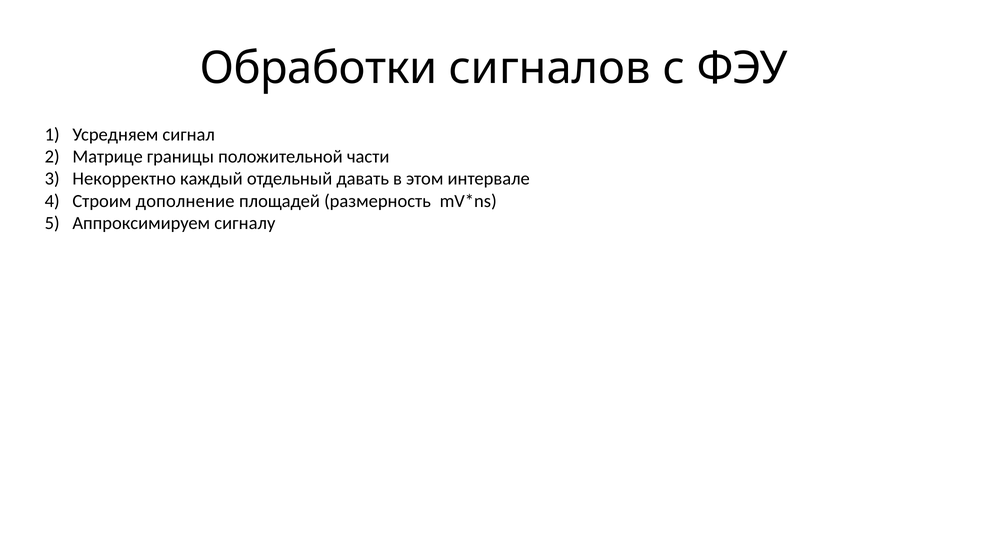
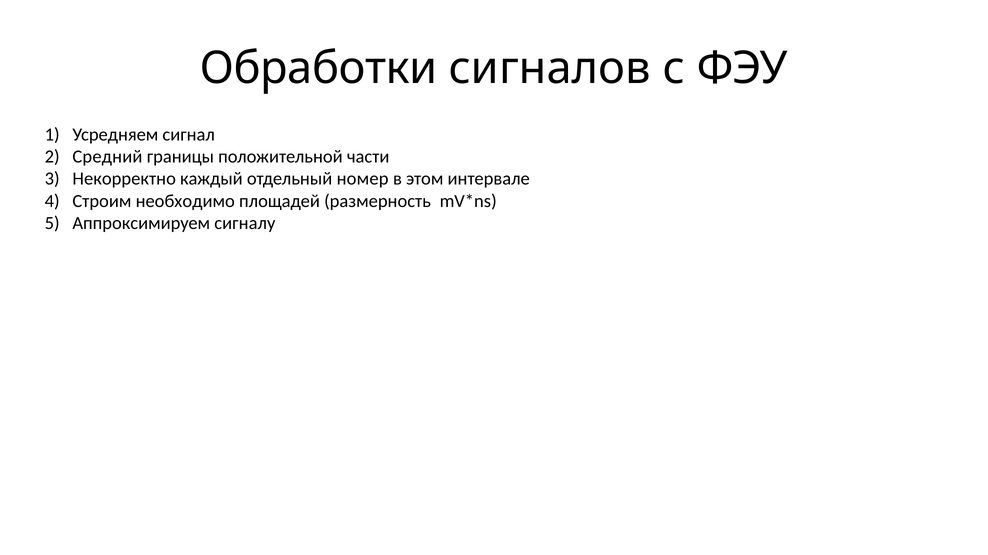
Матрице: Матрице -> Средний (107, 157)
давать: давать -> номер (363, 179)
дополнение: дополнение -> необходимо (185, 201)
